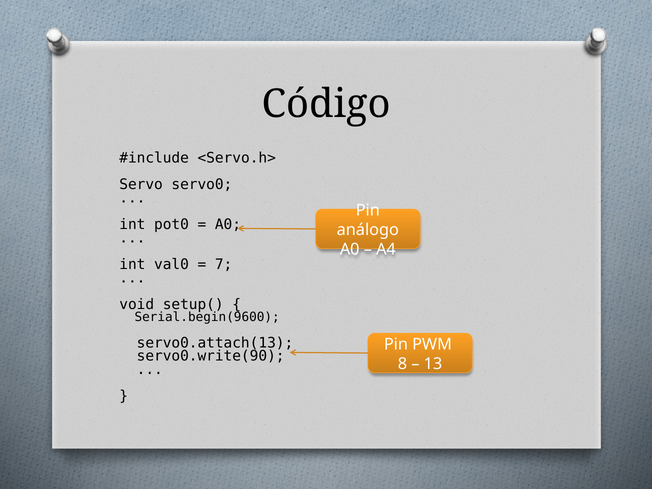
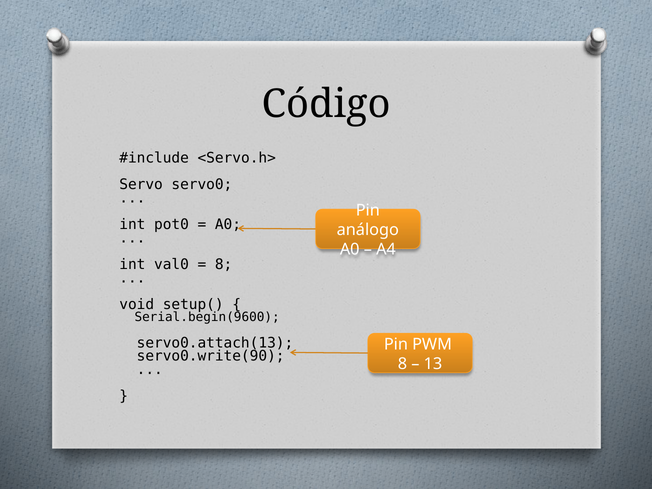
7: 7 -> 8 (224, 265)
